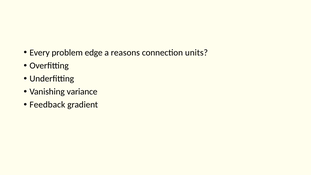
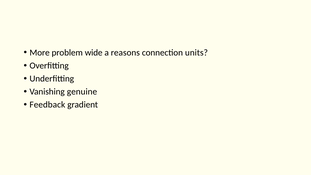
Every: Every -> More (40, 53)
edge: edge -> wide (94, 53)
variance: variance -> genuine (82, 92)
